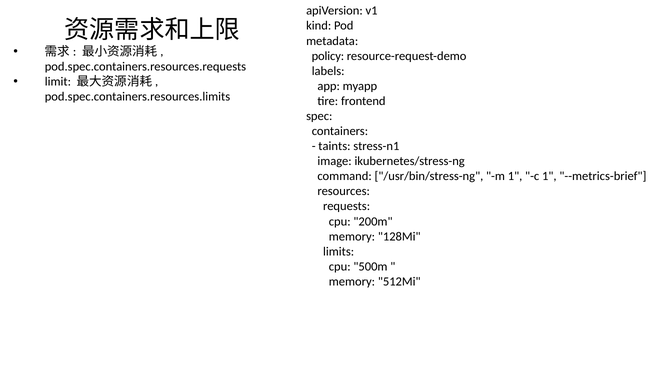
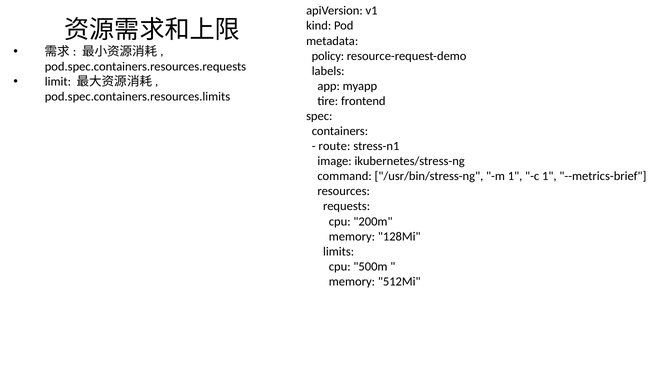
taints: taints -> route (334, 146)
